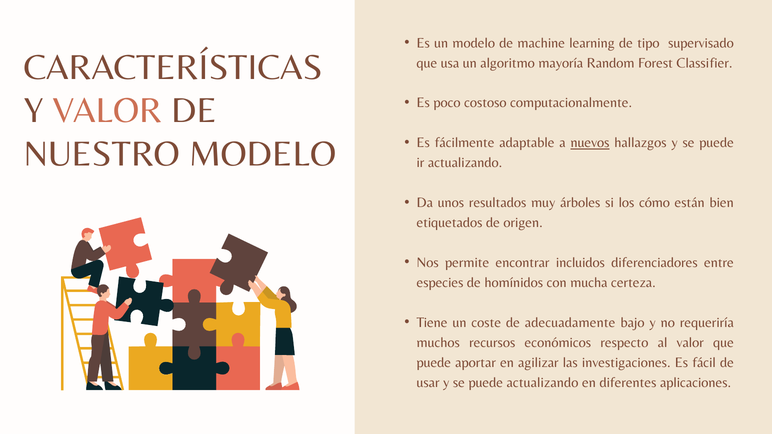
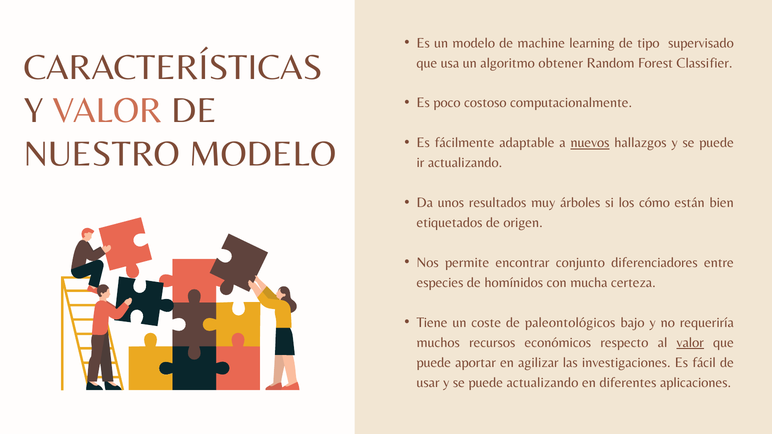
mayoría: mayoría -> obtener (561, 63)
incluidos: incluidos -> conjunto (580, 263)
adecuadamente: adecuadamente -> paleontológicos (570, 323)
valor underline: none -> present (690, 343)
